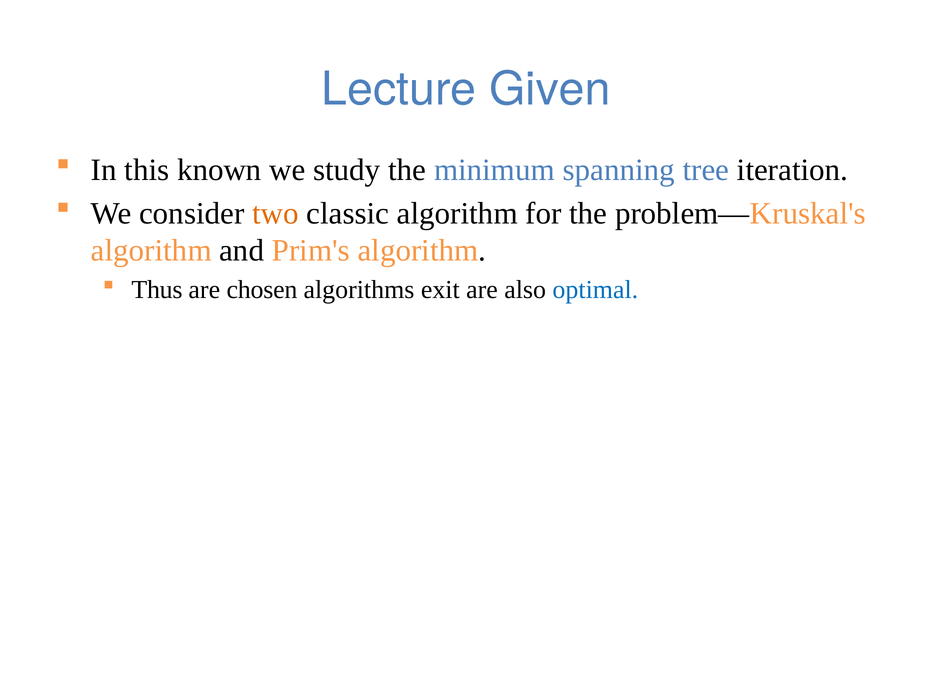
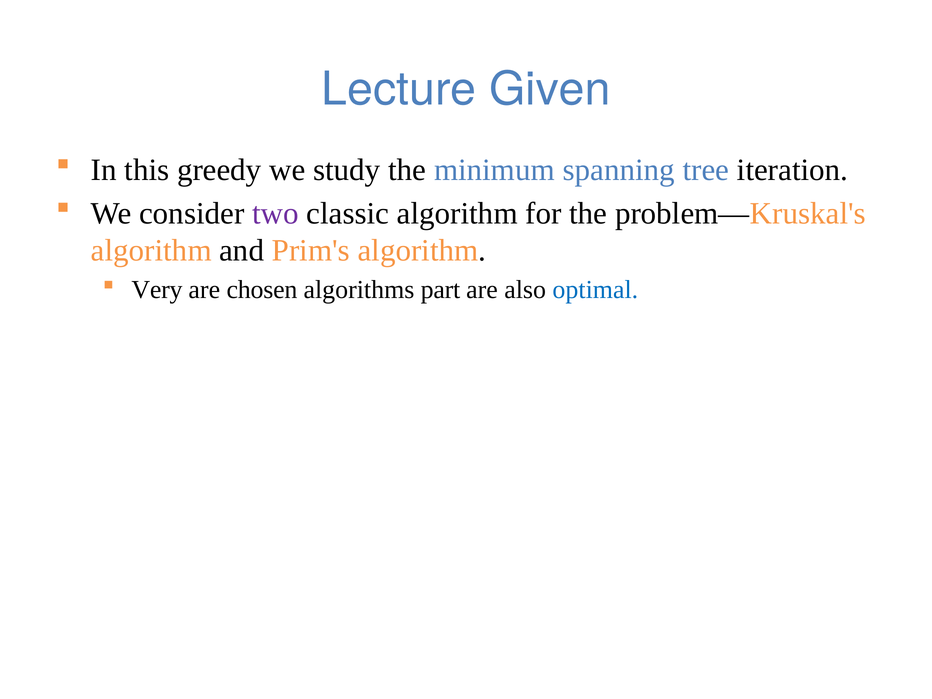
known: known -> greedy (219, 170)
two colour: orange -> purple (275, 213)
Thus: Thus -> Very (157, 290)
exit: exit -> part (440, 290)
